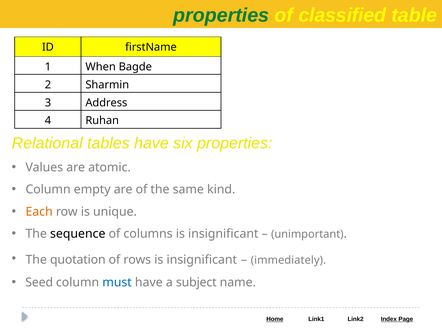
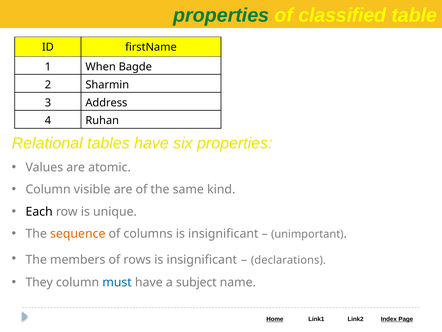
empty: empty -> visible (92, 189)
Each colour: orange -> black (39, 211)
sequence colour: black -> orange (78, 233)
quotation: quotation -> members (78, 260)
immediately: immediately -> declarations (288, 260)
Seed: Seed -> They (39, 282)
